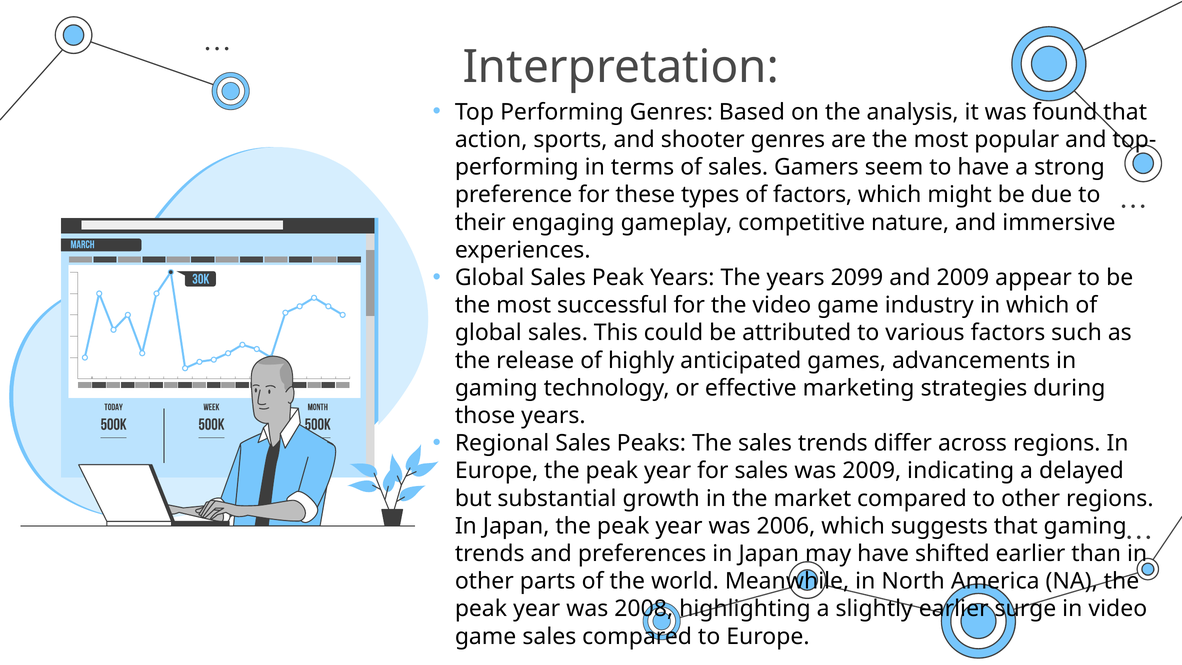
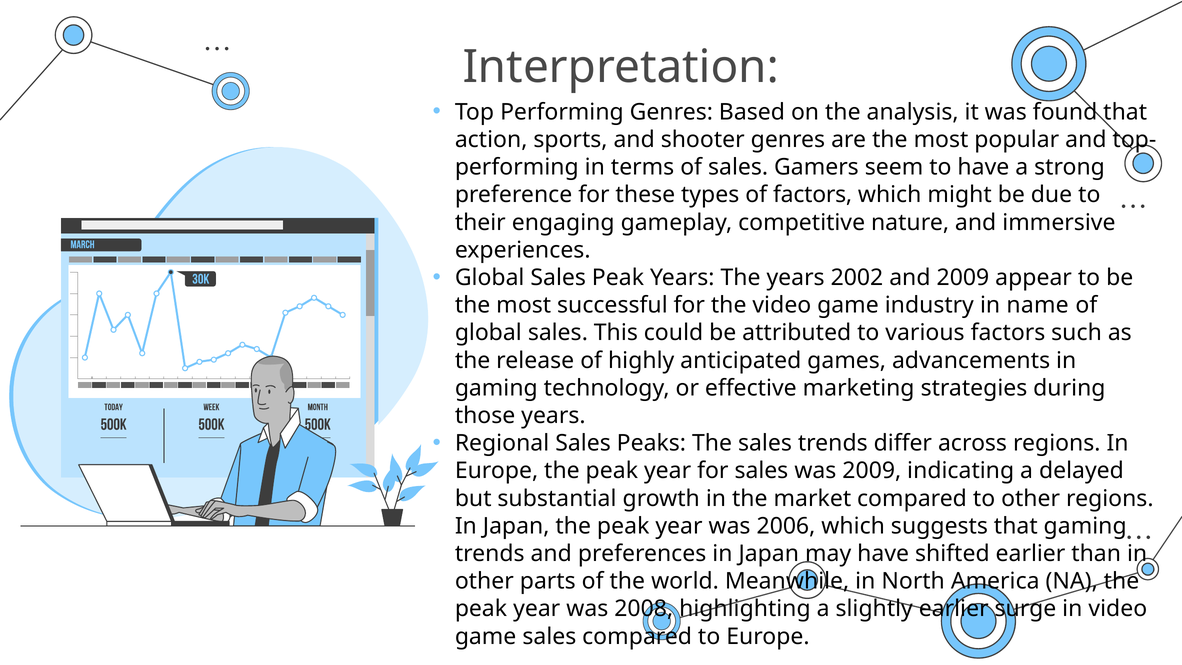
2099: 2099 -> 2002 (857, 278)
in which: which -> name (1038, 305)
